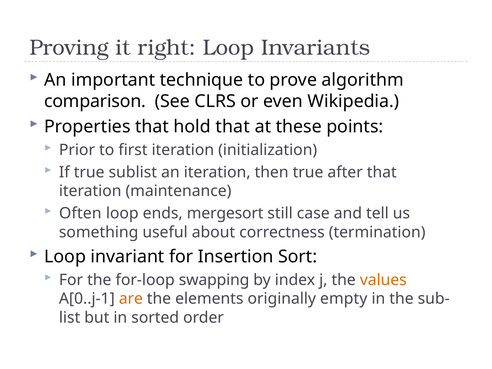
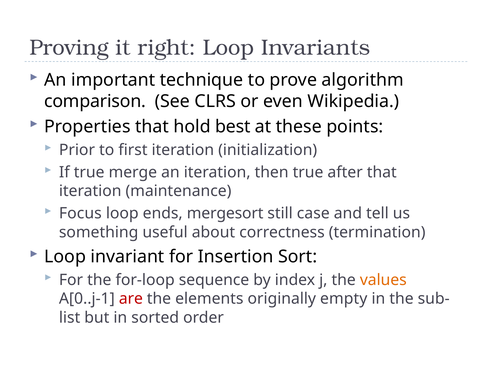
hold that: that -> best (233, 127)
sublist: sublist -> merge (133, 172)
Often: Often -> Focus (80, 213)
swapping: swapping -> sequence (214, 280)
are colour: orange -> red (131, 299)
